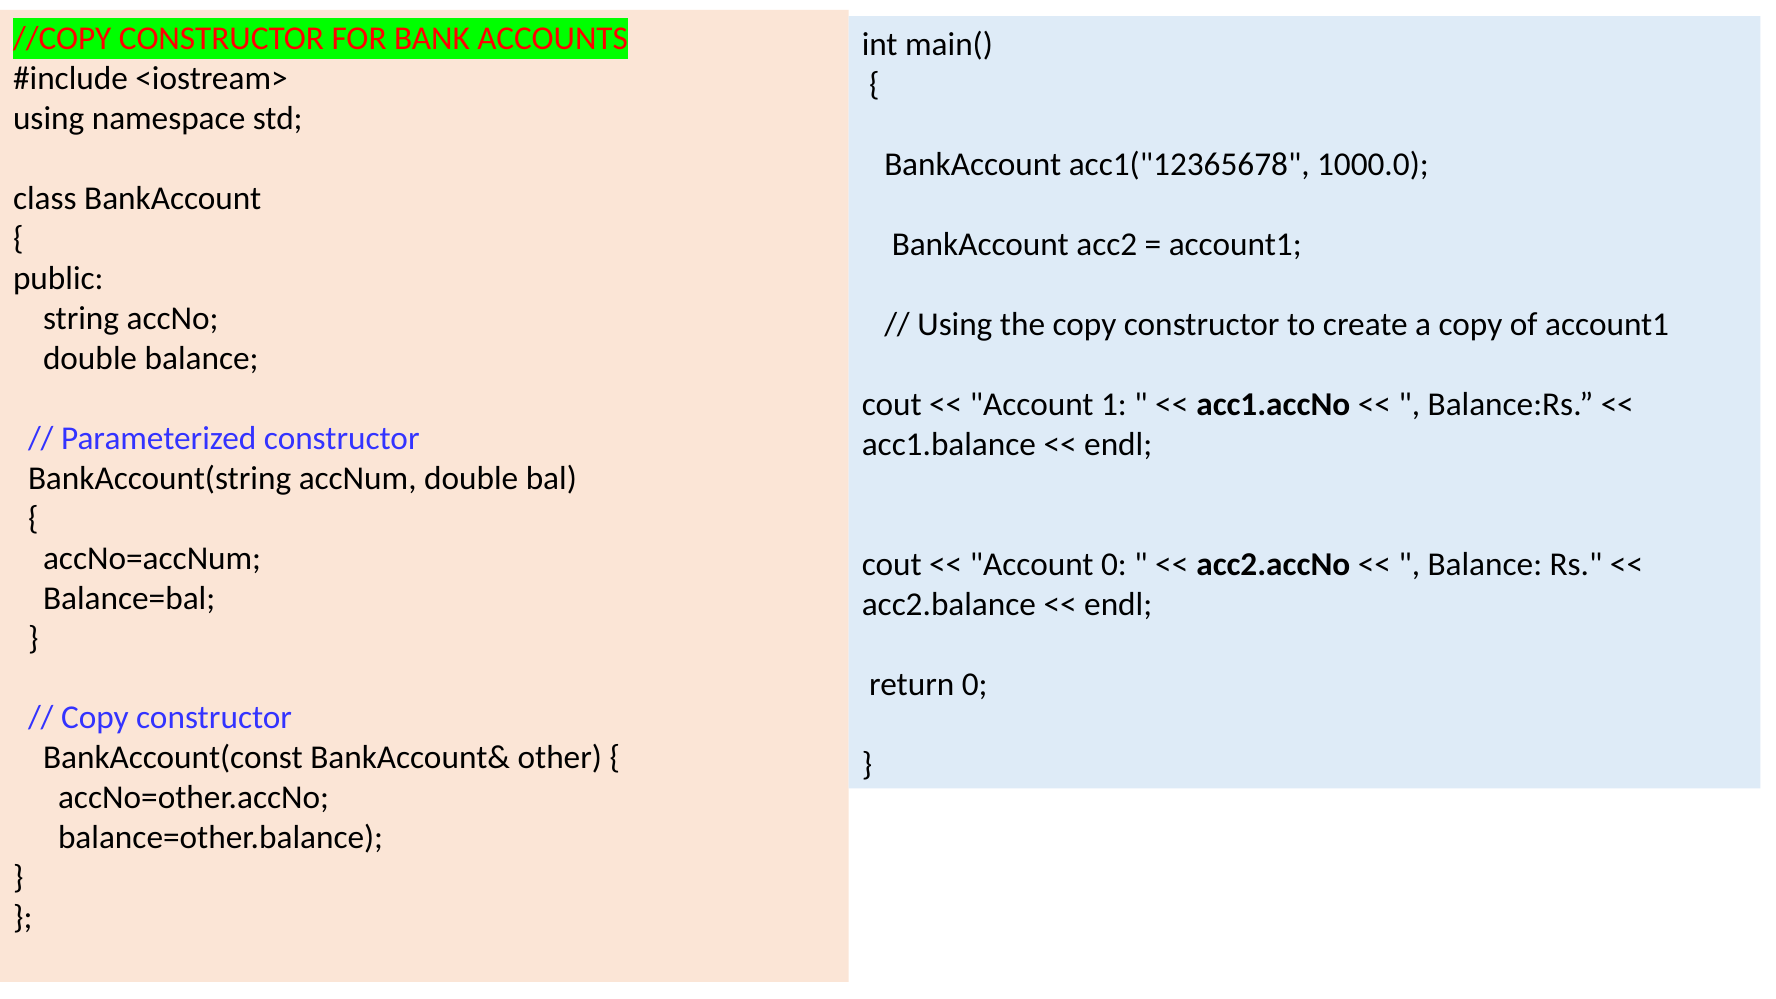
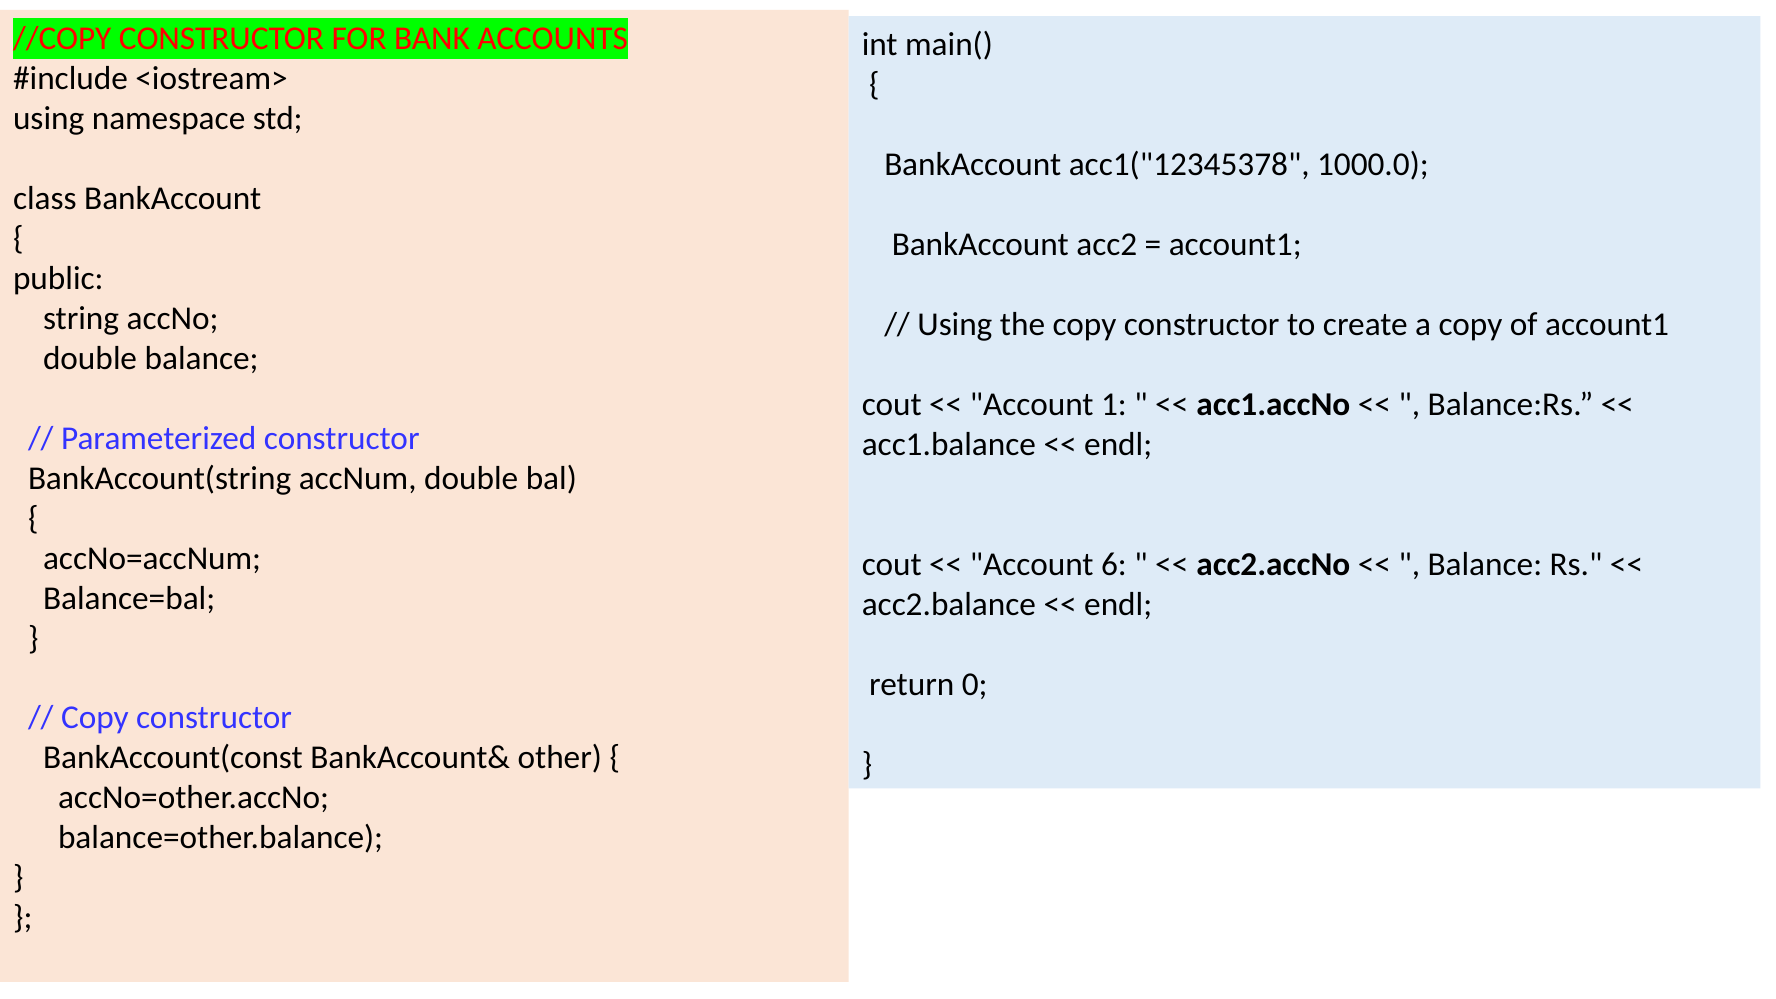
acc1("12365678: acc1("12365678 -> acc1("12345378 (1189, 165)
Account 0: 0 -> 6 (1114, 564)
